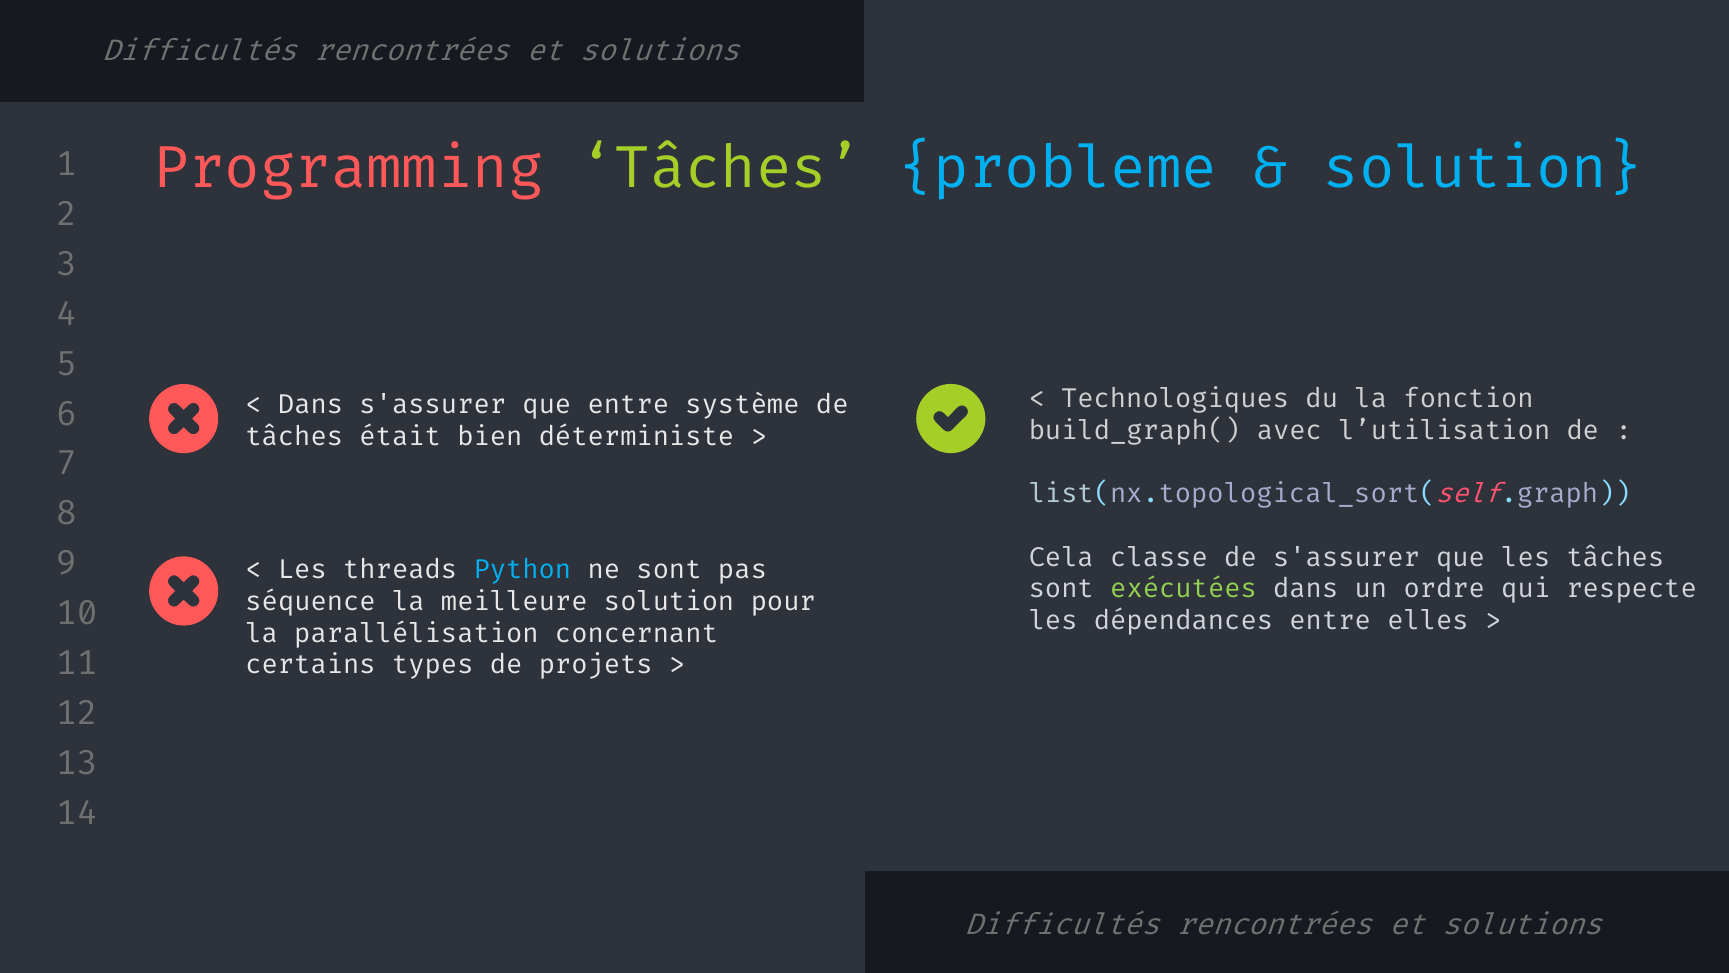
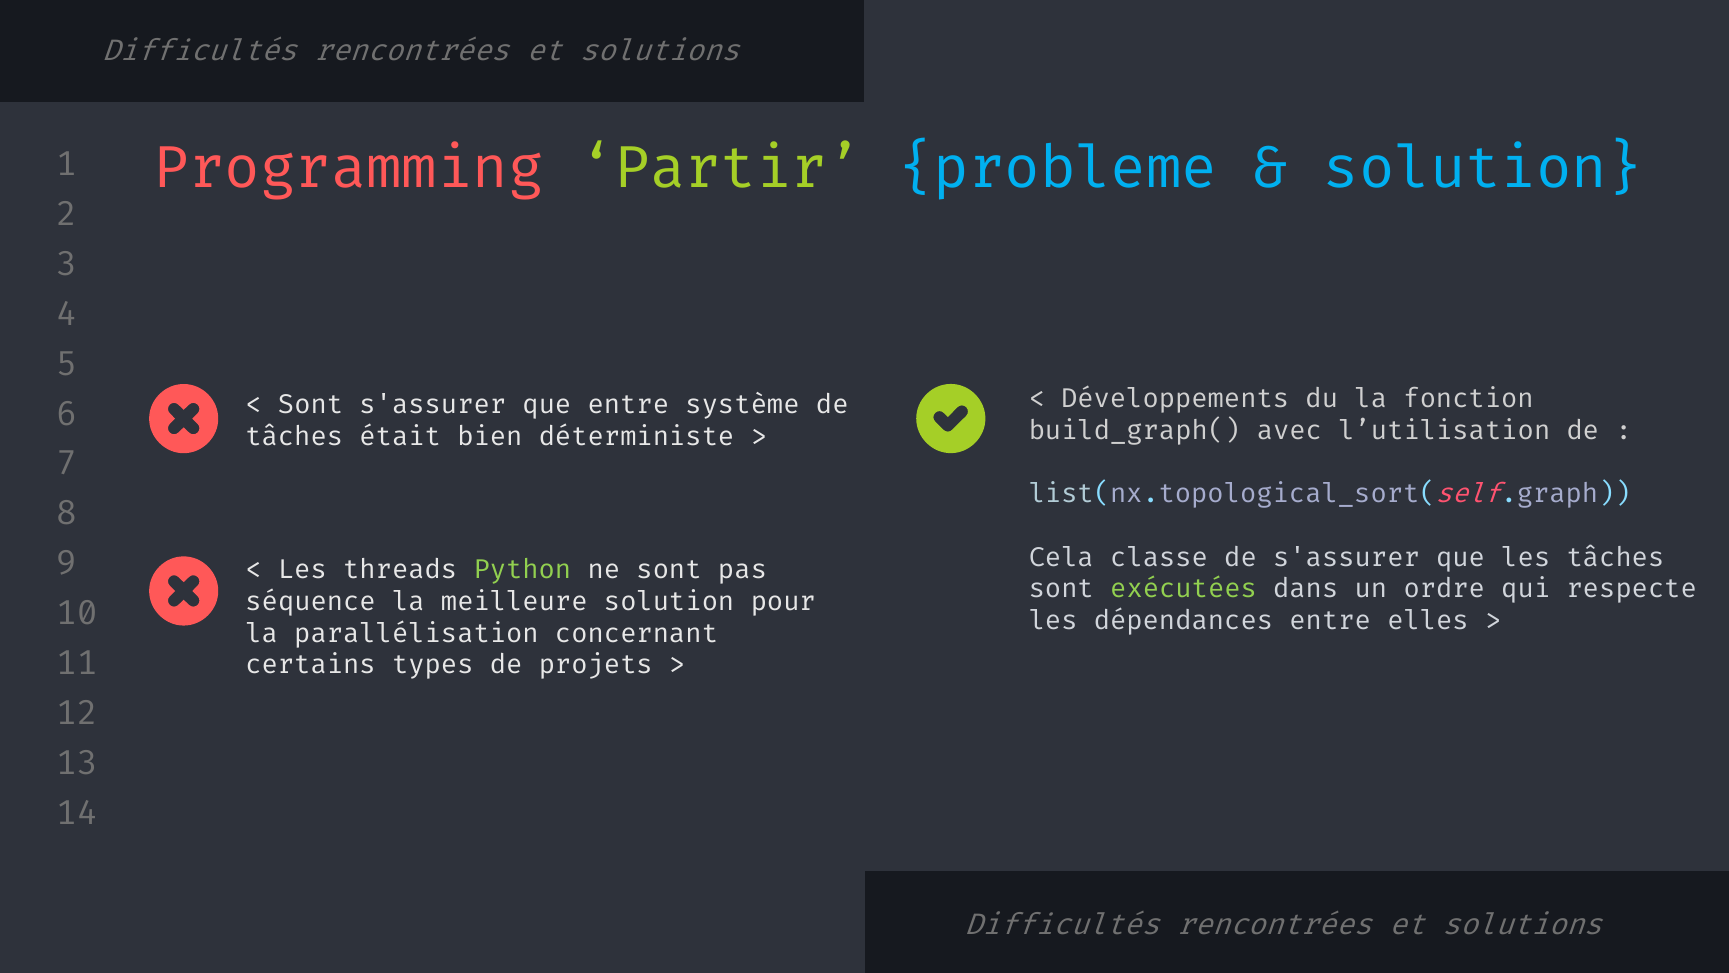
Programming Tâches: Tâches -> Partir (721, 168)
Technologiques: Technologiques -> Développements (1175, 399)
Dans: Dans -> Sont (311, 404)
Python colour: light blue -> light green (522, 570)
